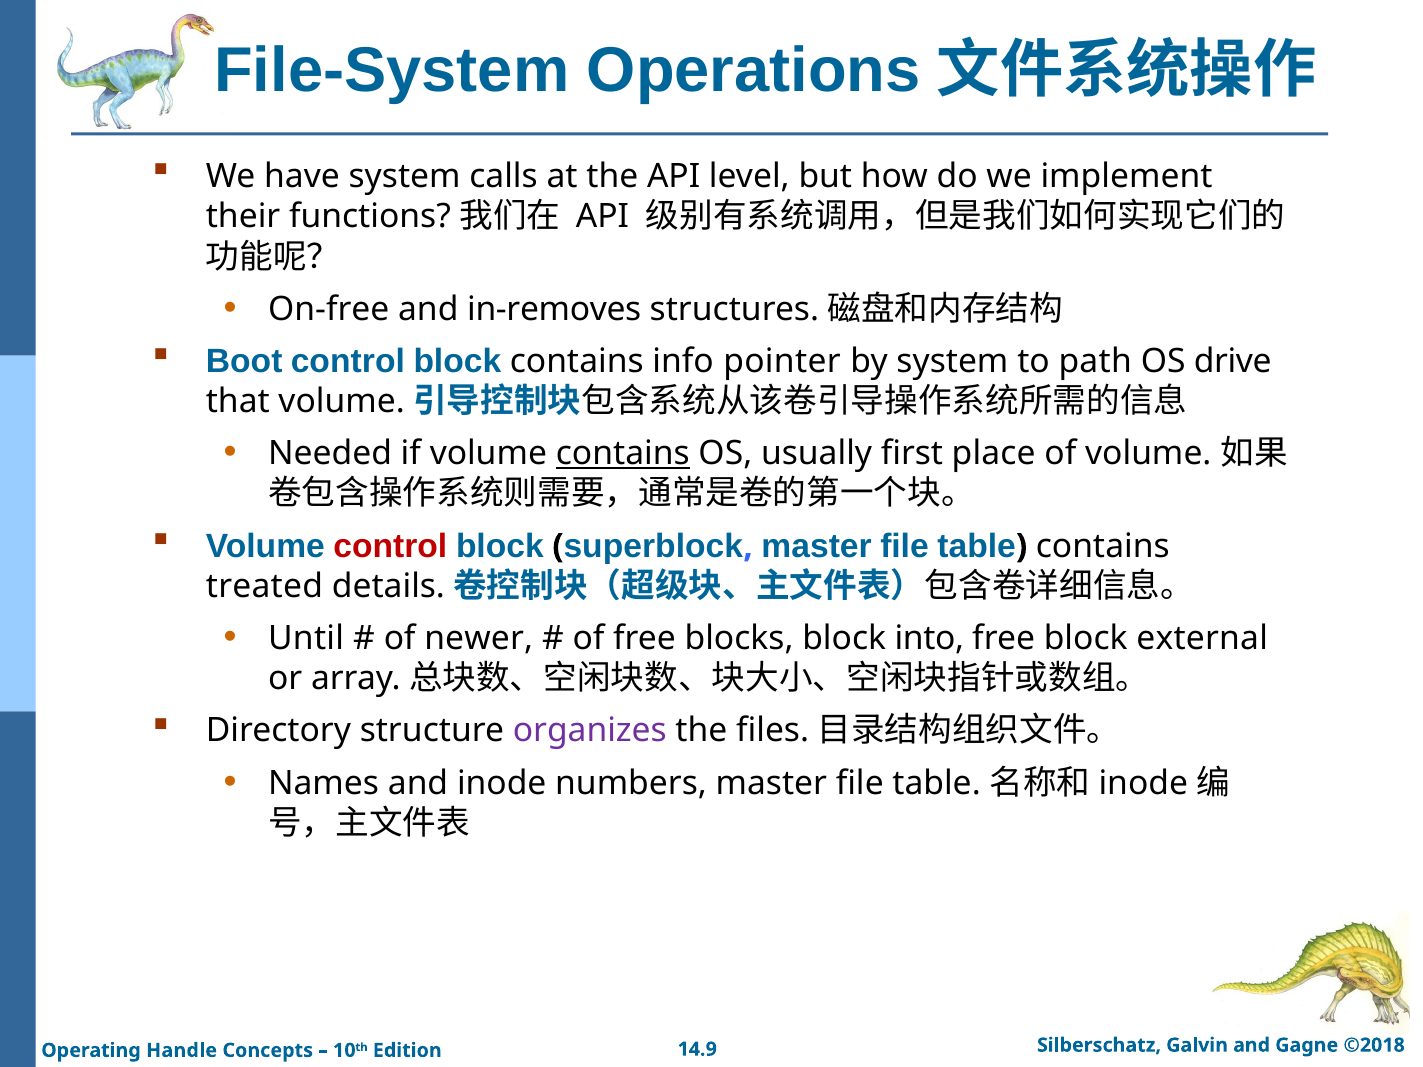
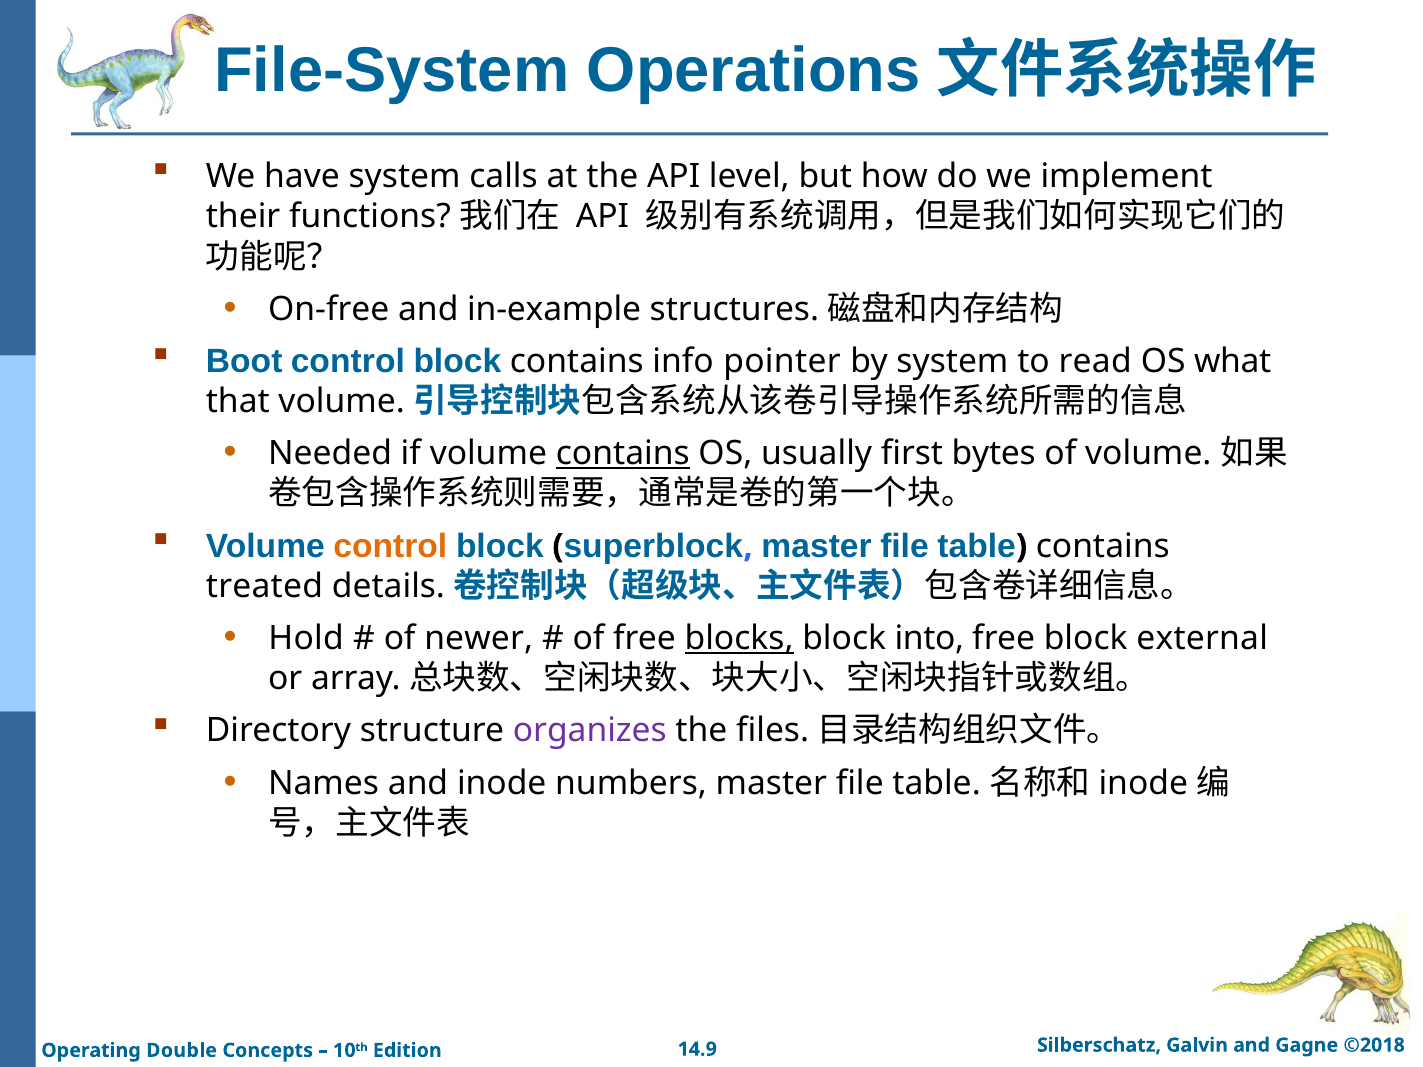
in-removes: in-removes -> in-example (554, 309)
path: path -> read (1095, 361)
drive: drive -> what (1233, 361)
place: place -> bytes (994, 454)
control colour: red -> orange (390, 546)
Until: Until -> Hold (306, 639)
blocks underline: none -> present (739, 639)
Handle: Handle -> Double (182, 1051)
